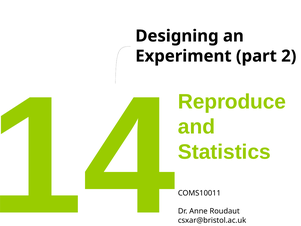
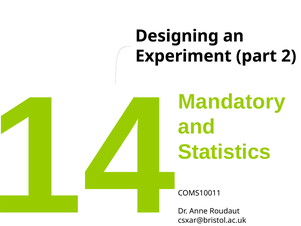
Reproduce: Reproduce -> Mandatory (232, 102)
